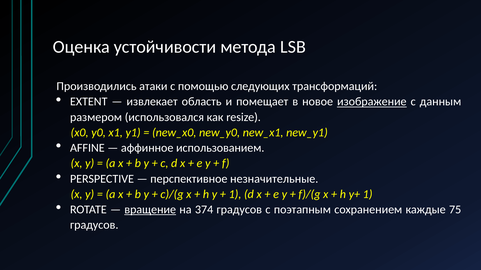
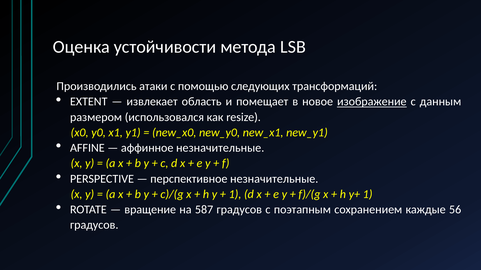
аффинное использованием: использованием -> незначительные (220, 148)
вращение underline: present -> none (150, 210)
374: 374 -> 587 (204, 210)
75: 75 -> 56 (455, 210)
